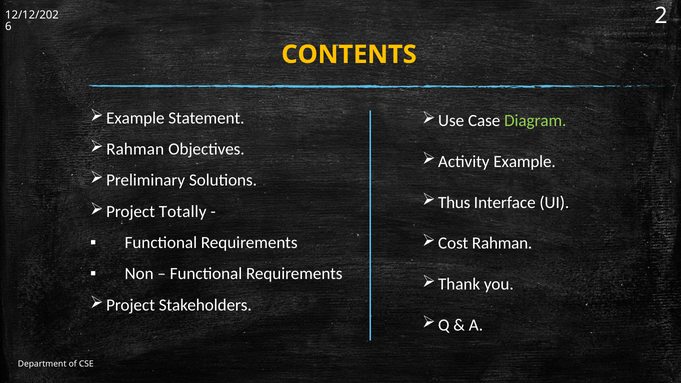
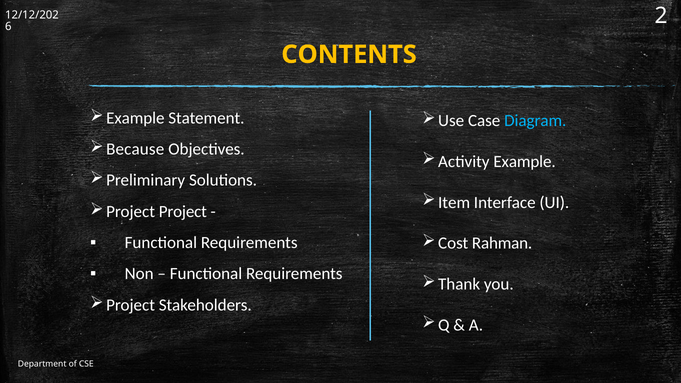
Diagram colour: light green -> light blue (535, 121)
Rahman: Rahman -> Because (135, 149)
Thus: Thus -> Item (454, 203)
Project Totally: Totally -> Project (183, 212)
